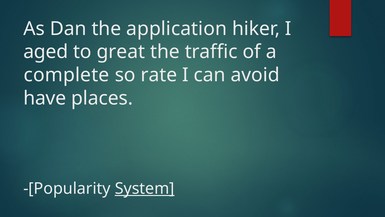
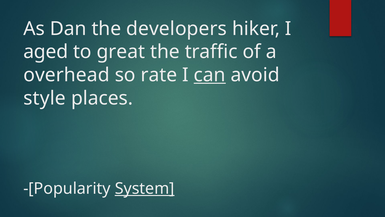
application: application -> developers (177, 29)
complete: complete -> overhead (66, 75)
can underline: none -> present (210, 75)
have: have -> style (45, 98)
